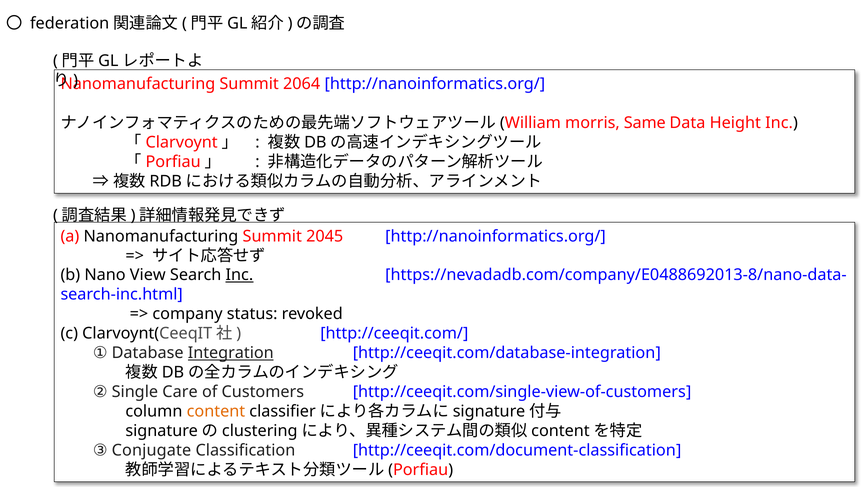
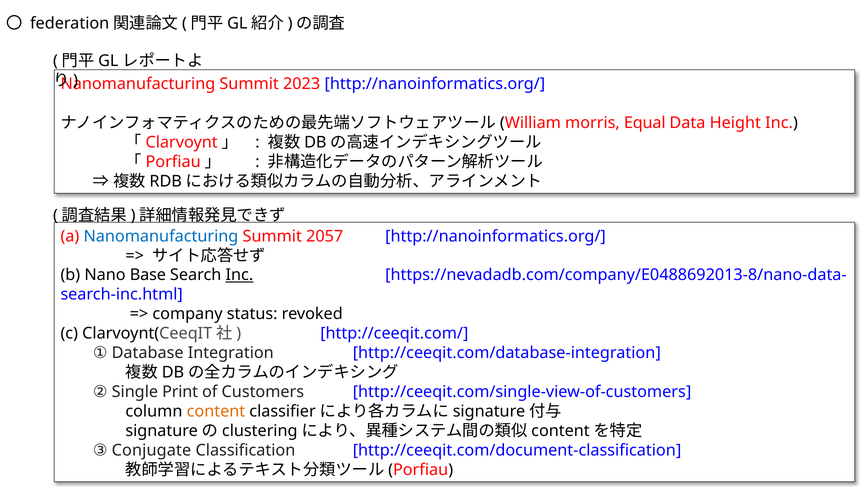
2064: 2064 -> 2023 (302, 84)
Same: Same -> Equal (645, 123)
Nanomanufacturing colour: black -> blue (161, 236)
2045: 2045 -> 2057 (325, 236)
View: View -> Base (148, 275)
Integration underline: present -> none (231, 353)
Care: Care -> Print (180, 392)
